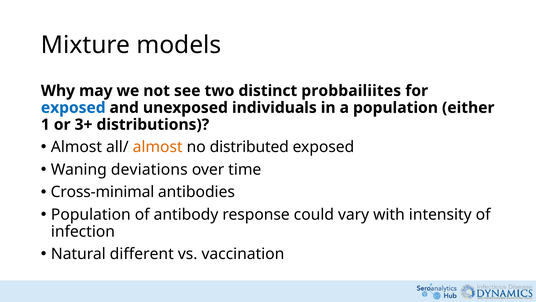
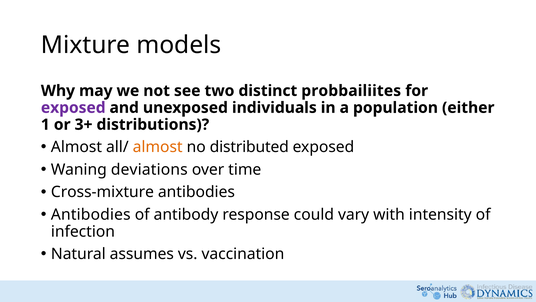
exposed colour: blue -> purple (73, 108)
Cross-minimal: Cross-minimal -> Cross-mixture (102, 192)
Population: Population -> Antibodies (91, 214)
different: different -> assumes (142, 254)
